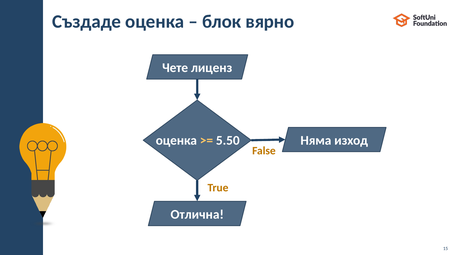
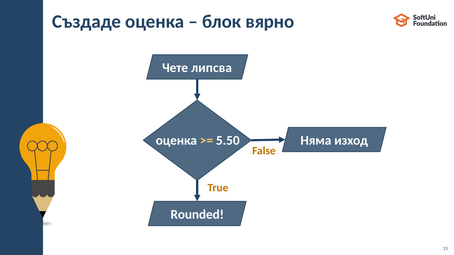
лиценз: лиценз -> липсва (212, 68)
Отлична: Отлична -> Rounded (197, 215)
